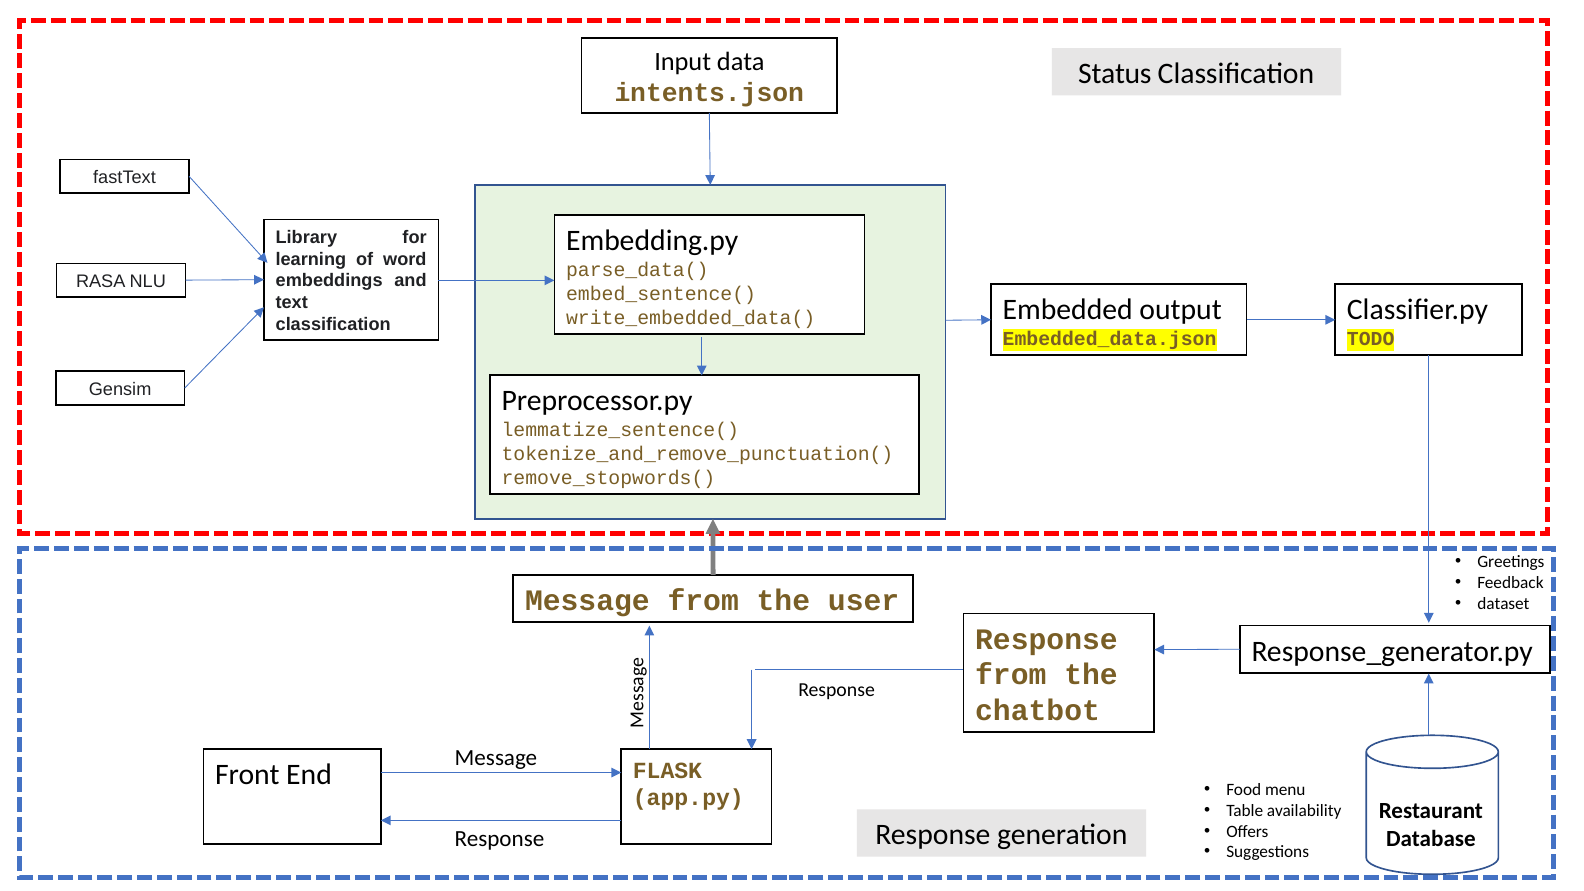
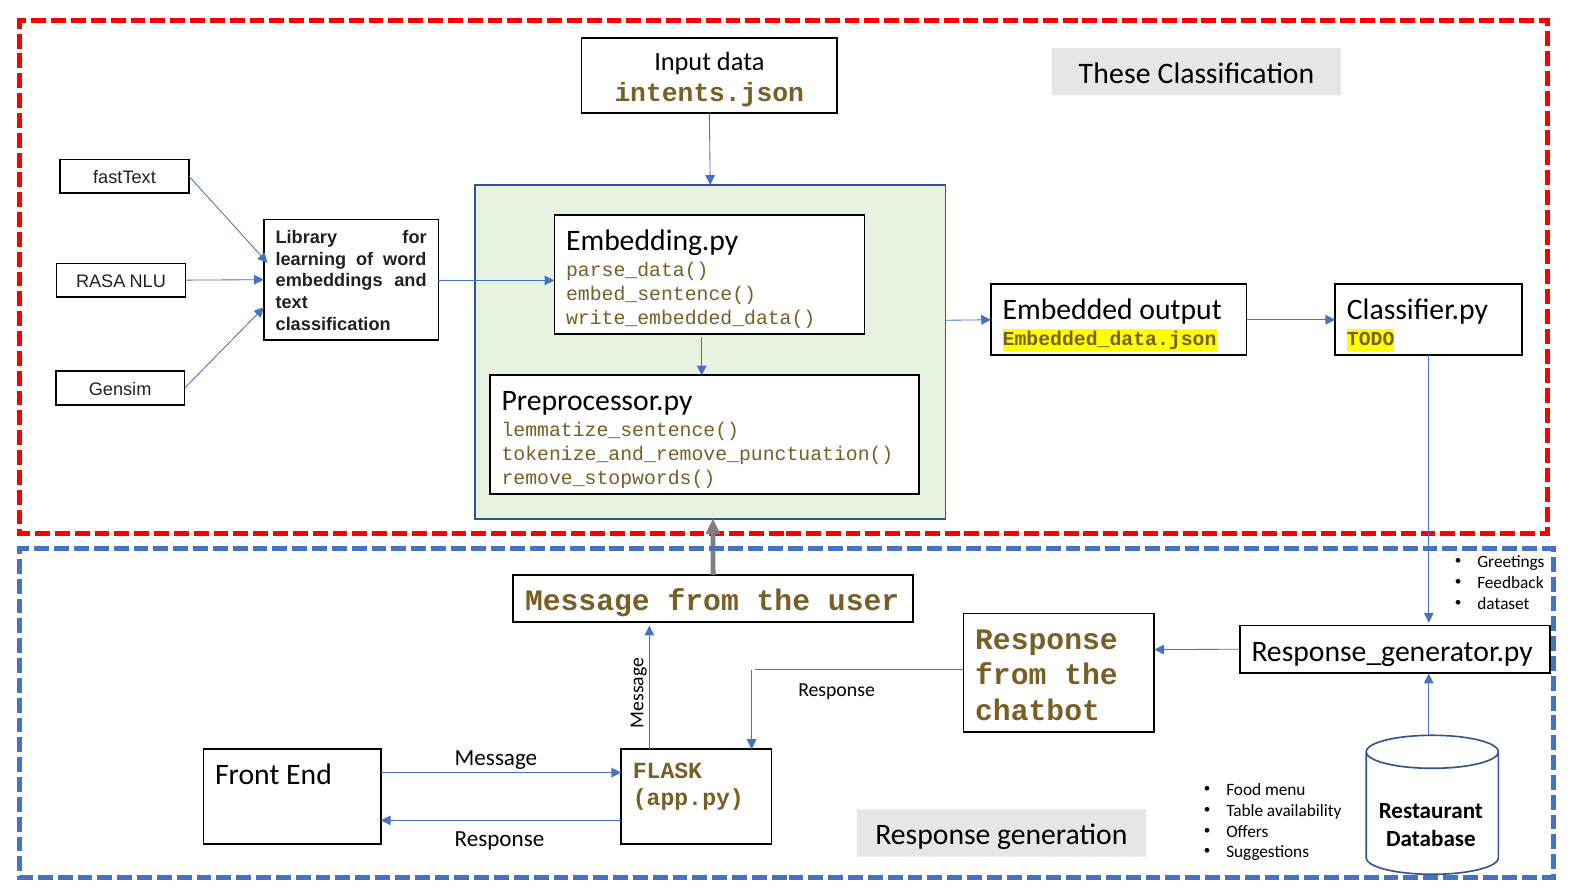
Status: Status -> These (1115, 74)
